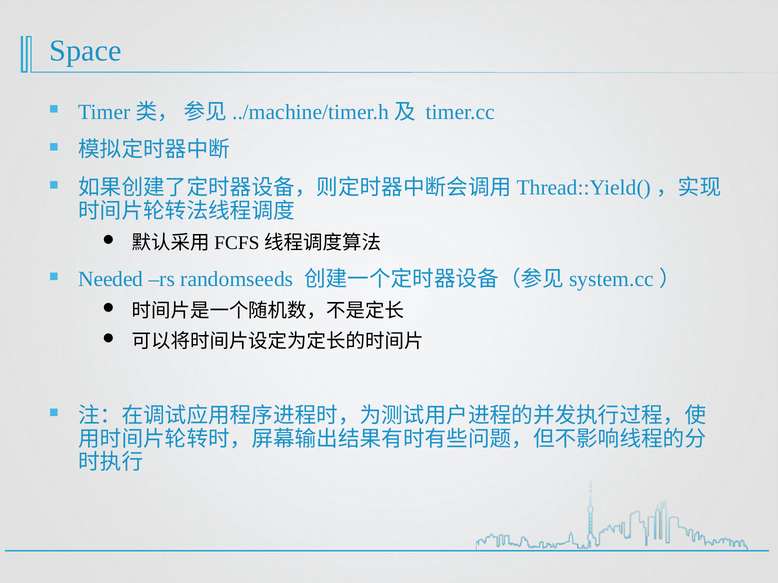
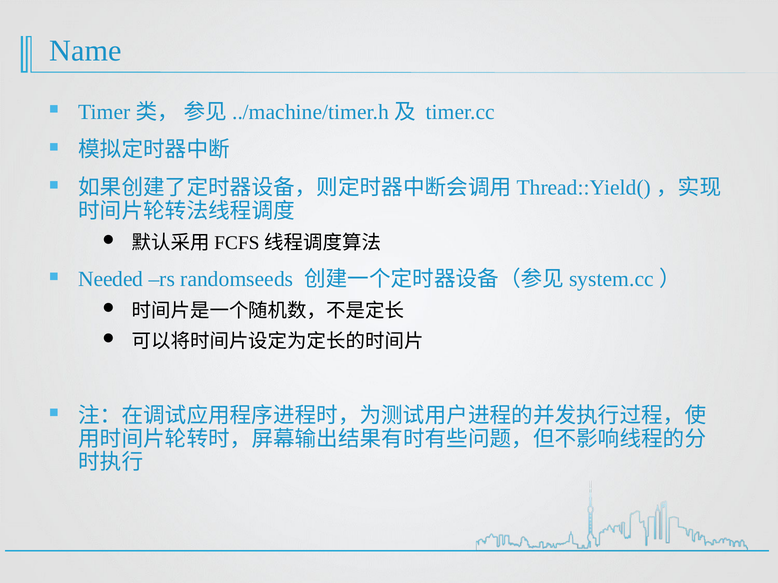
Space: Space -> Name (85, 51)
